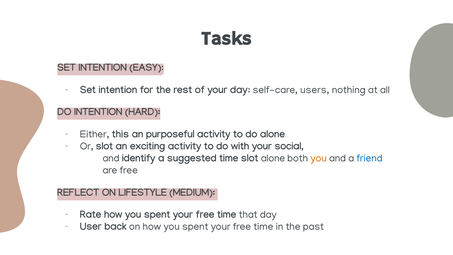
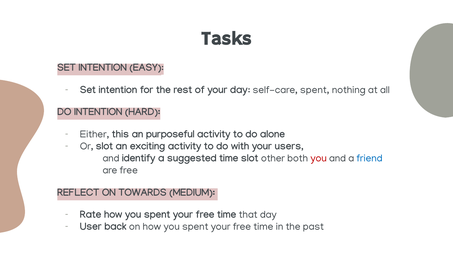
self-care users: users -> spent (315, 90)
social: social -> users (289, 146)
slot alone: alone -> other (273, 158)
you colour: orange -> red (319, 158)
LIFESTYLE: LIFESTYLE -> TOWARDS (143, 192)
